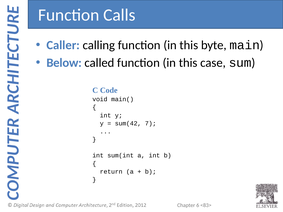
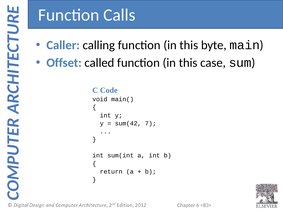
Below: Below -> Offset (64, 63)
